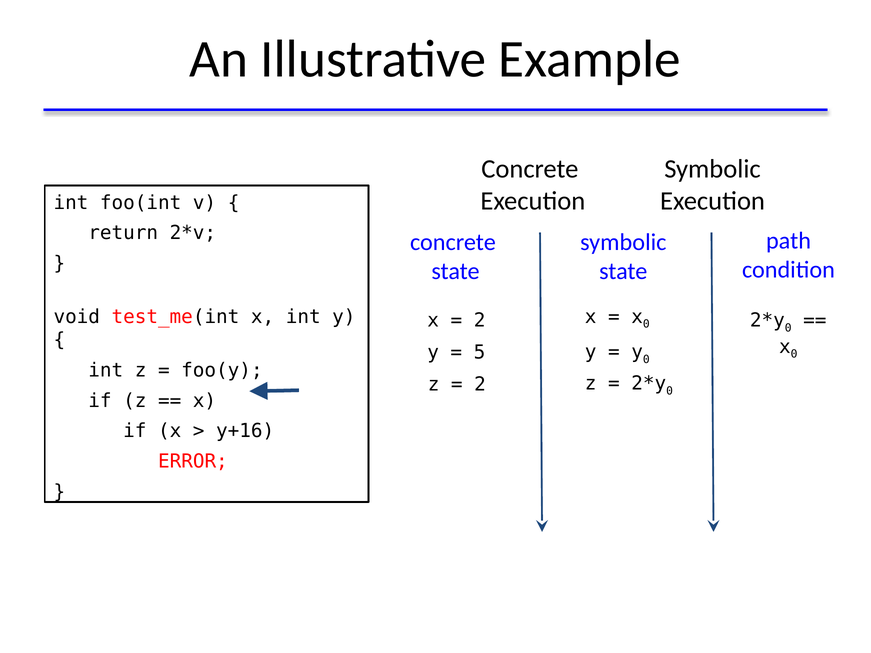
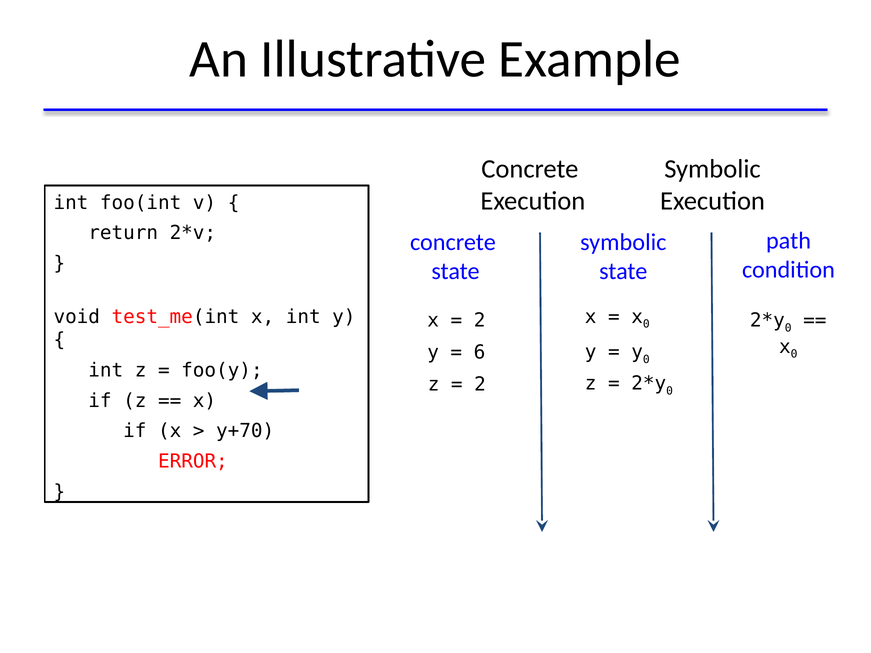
5: 5 -> 6 (480, 353)
y+16: y+16 -> y+70 (245, 431)
